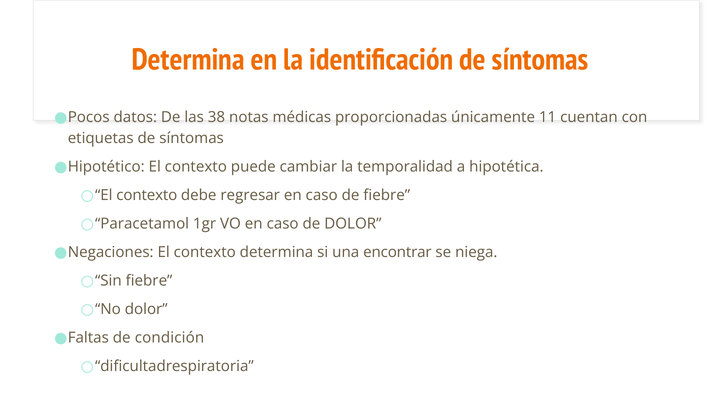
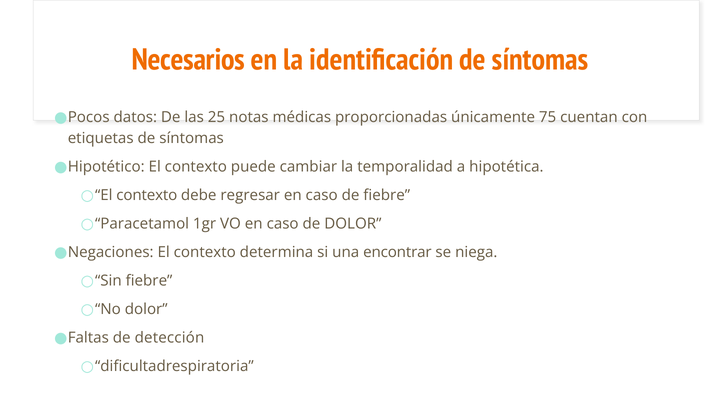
Determina: Determina -> Necesarios (188, 60)
38: 38 -> 25 (216, 117)
11: 11 -> 75 (548, 117)
condición: condición -> detección (169, 338)
